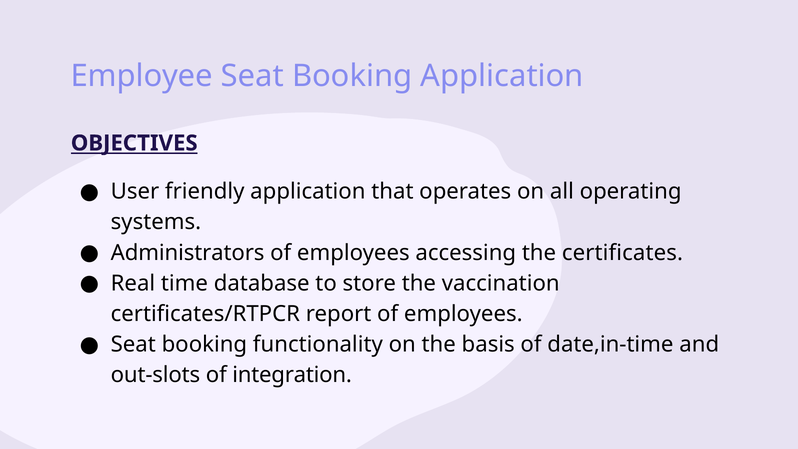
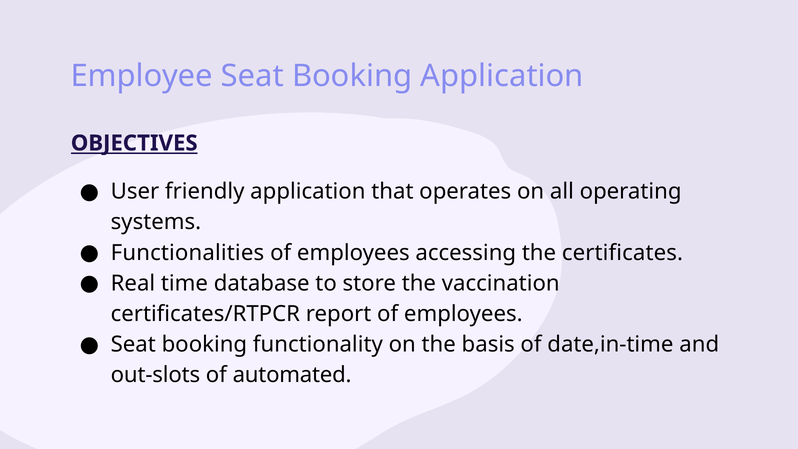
Administrators: Administrators -> Functionalities (187, 253)
integration: integration -> automated (292, 375)
